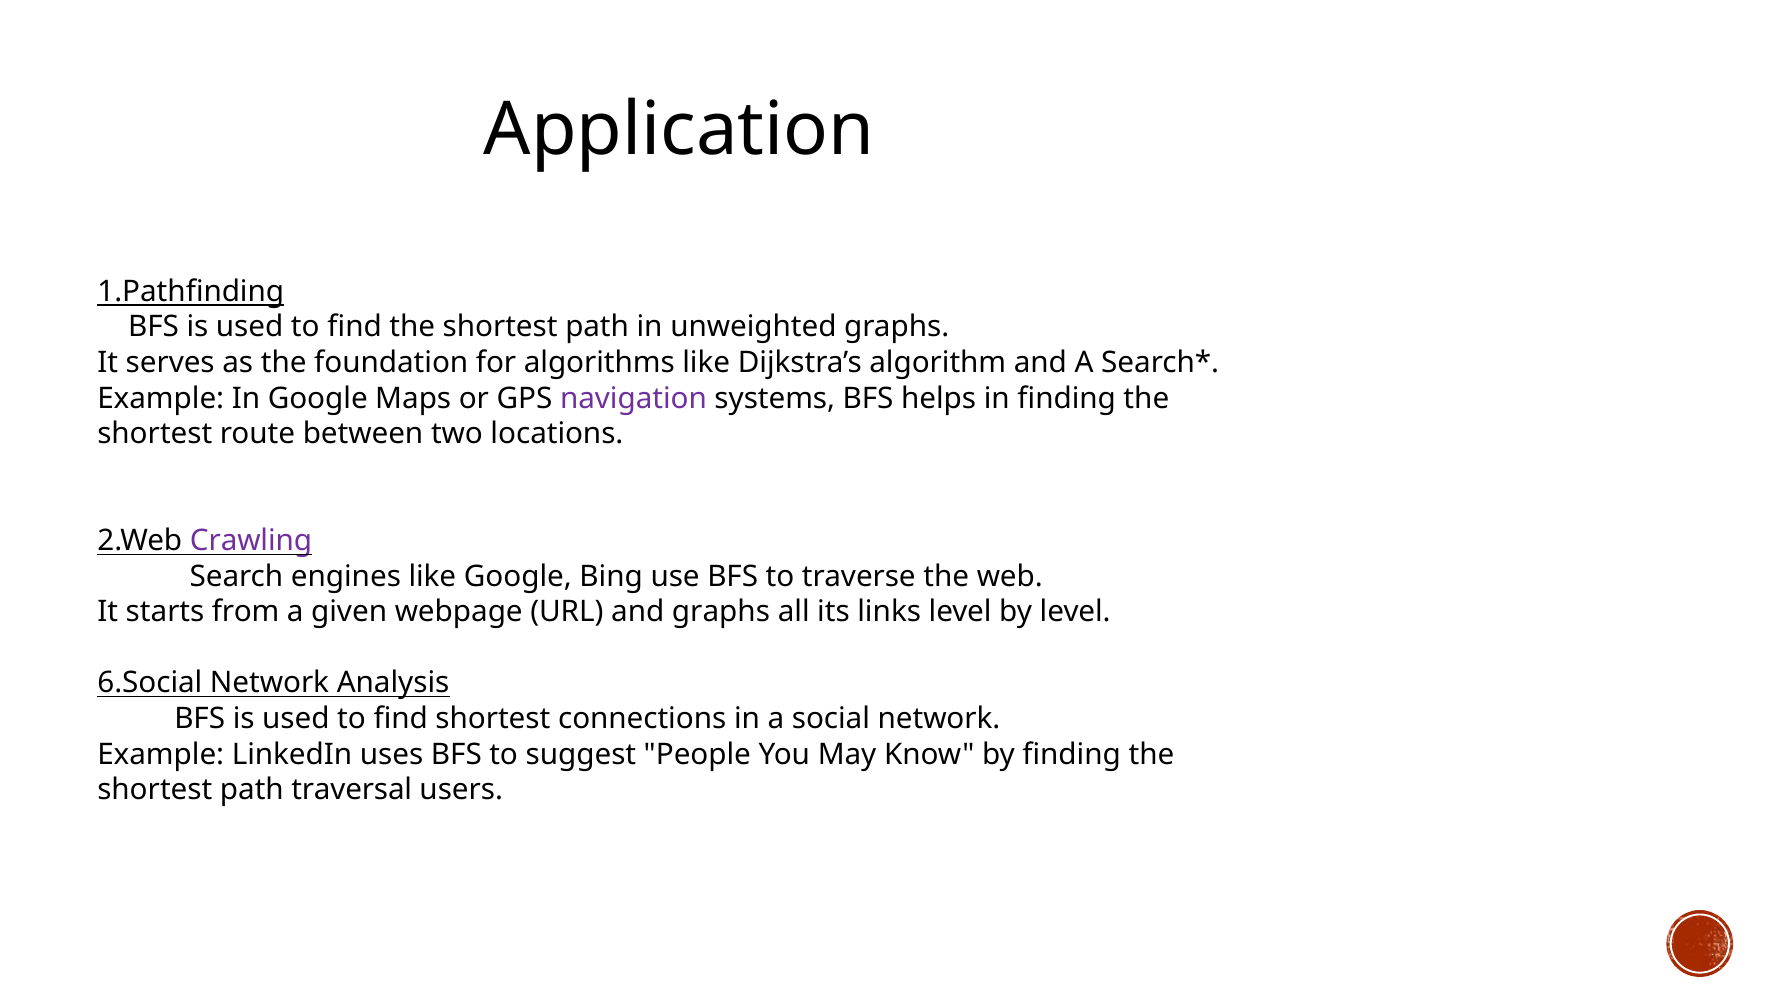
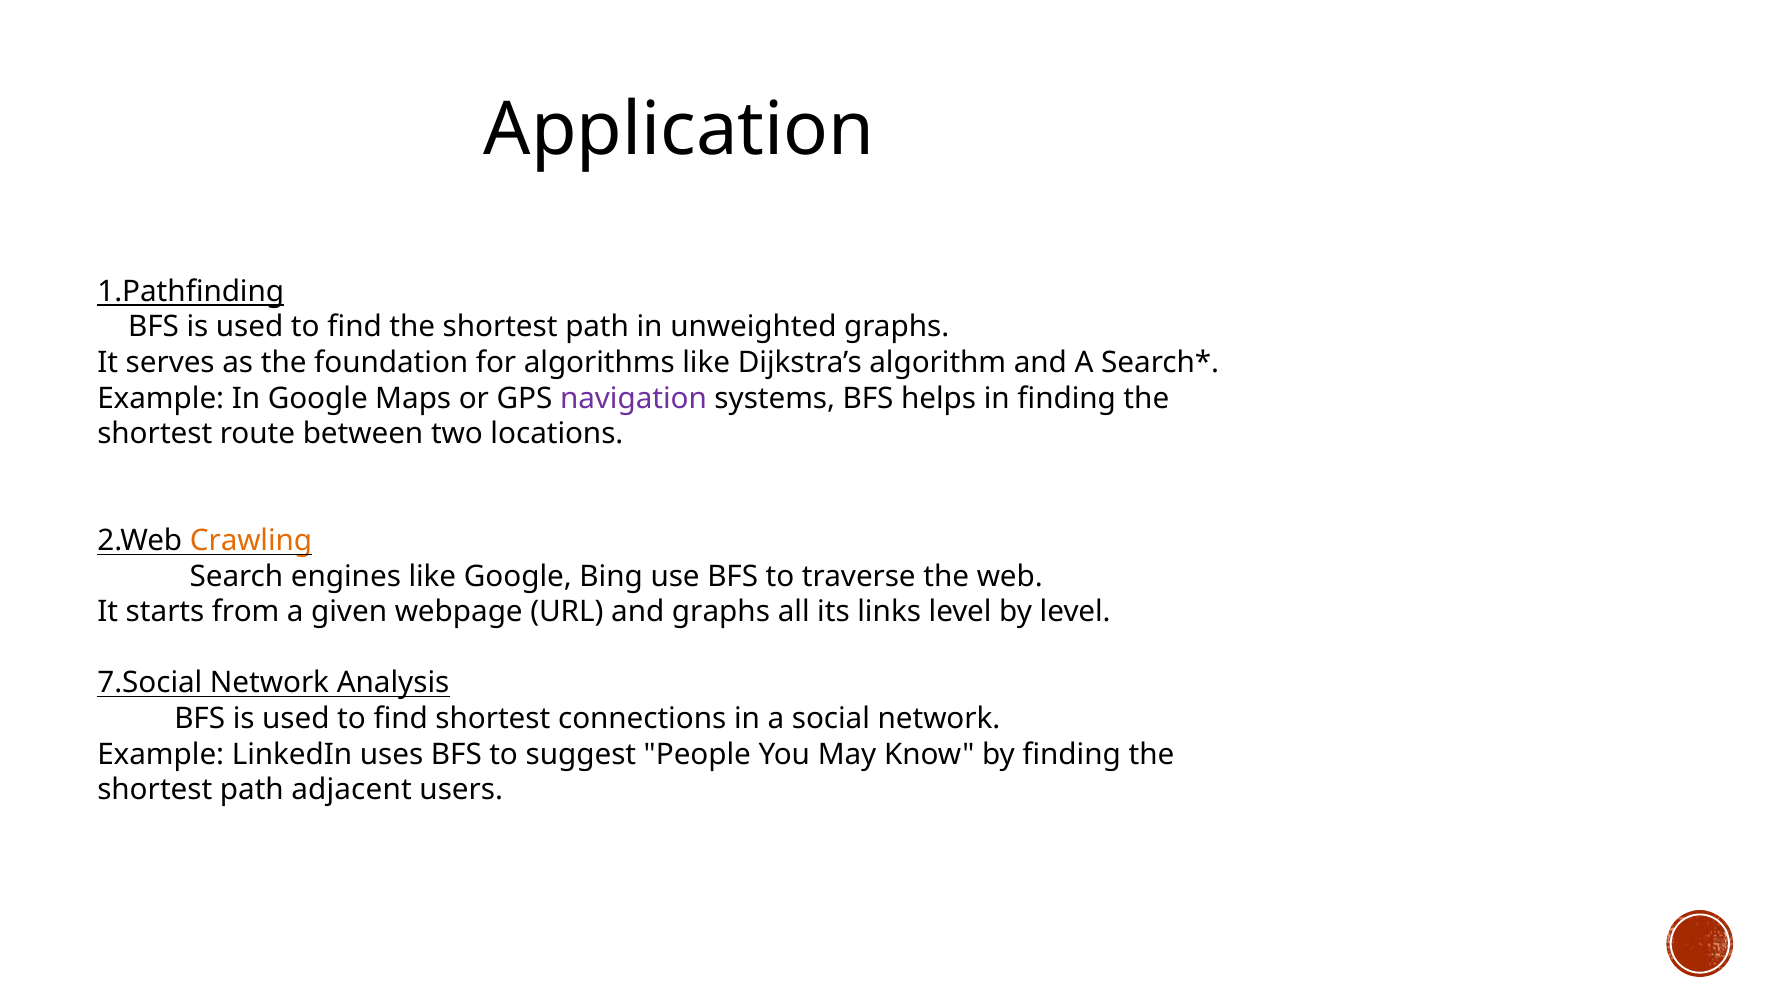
Crawling colour: purple -> orange (251, 541)
6.Social: 6.Social -> 7.Social (150, 683)
traversal: traversal -> adjacent (352, 790)
